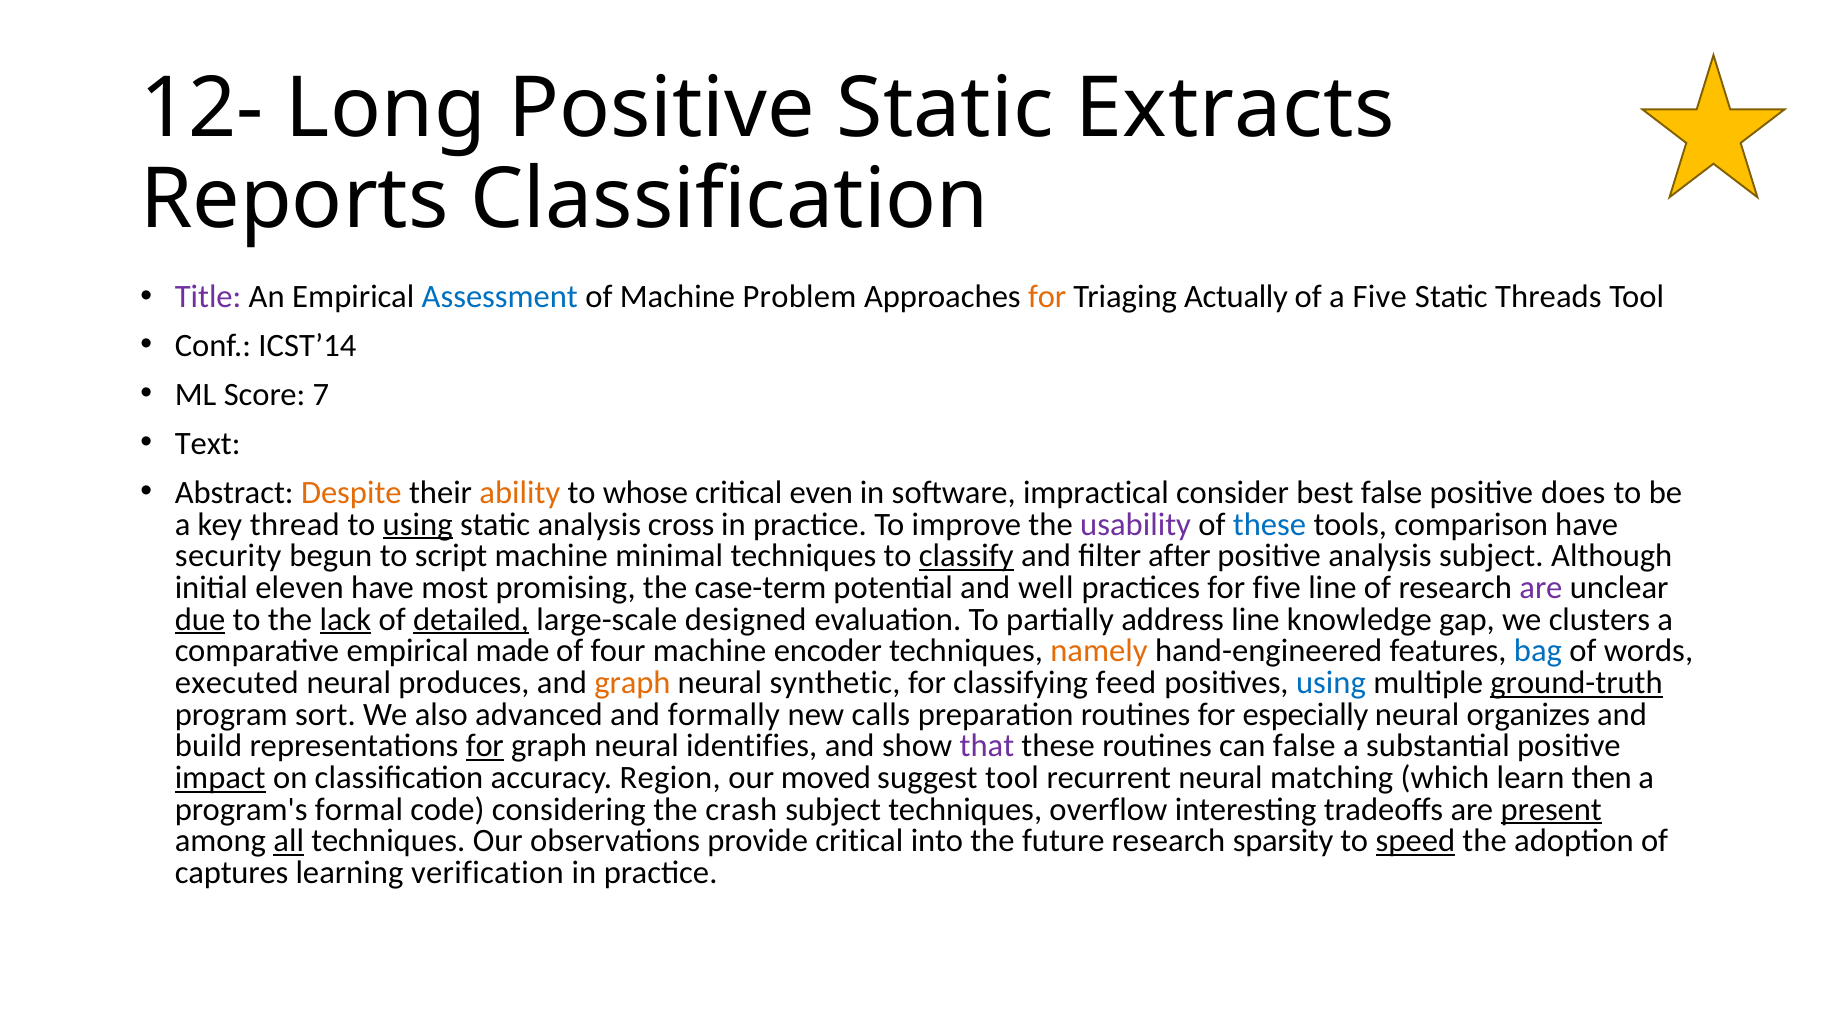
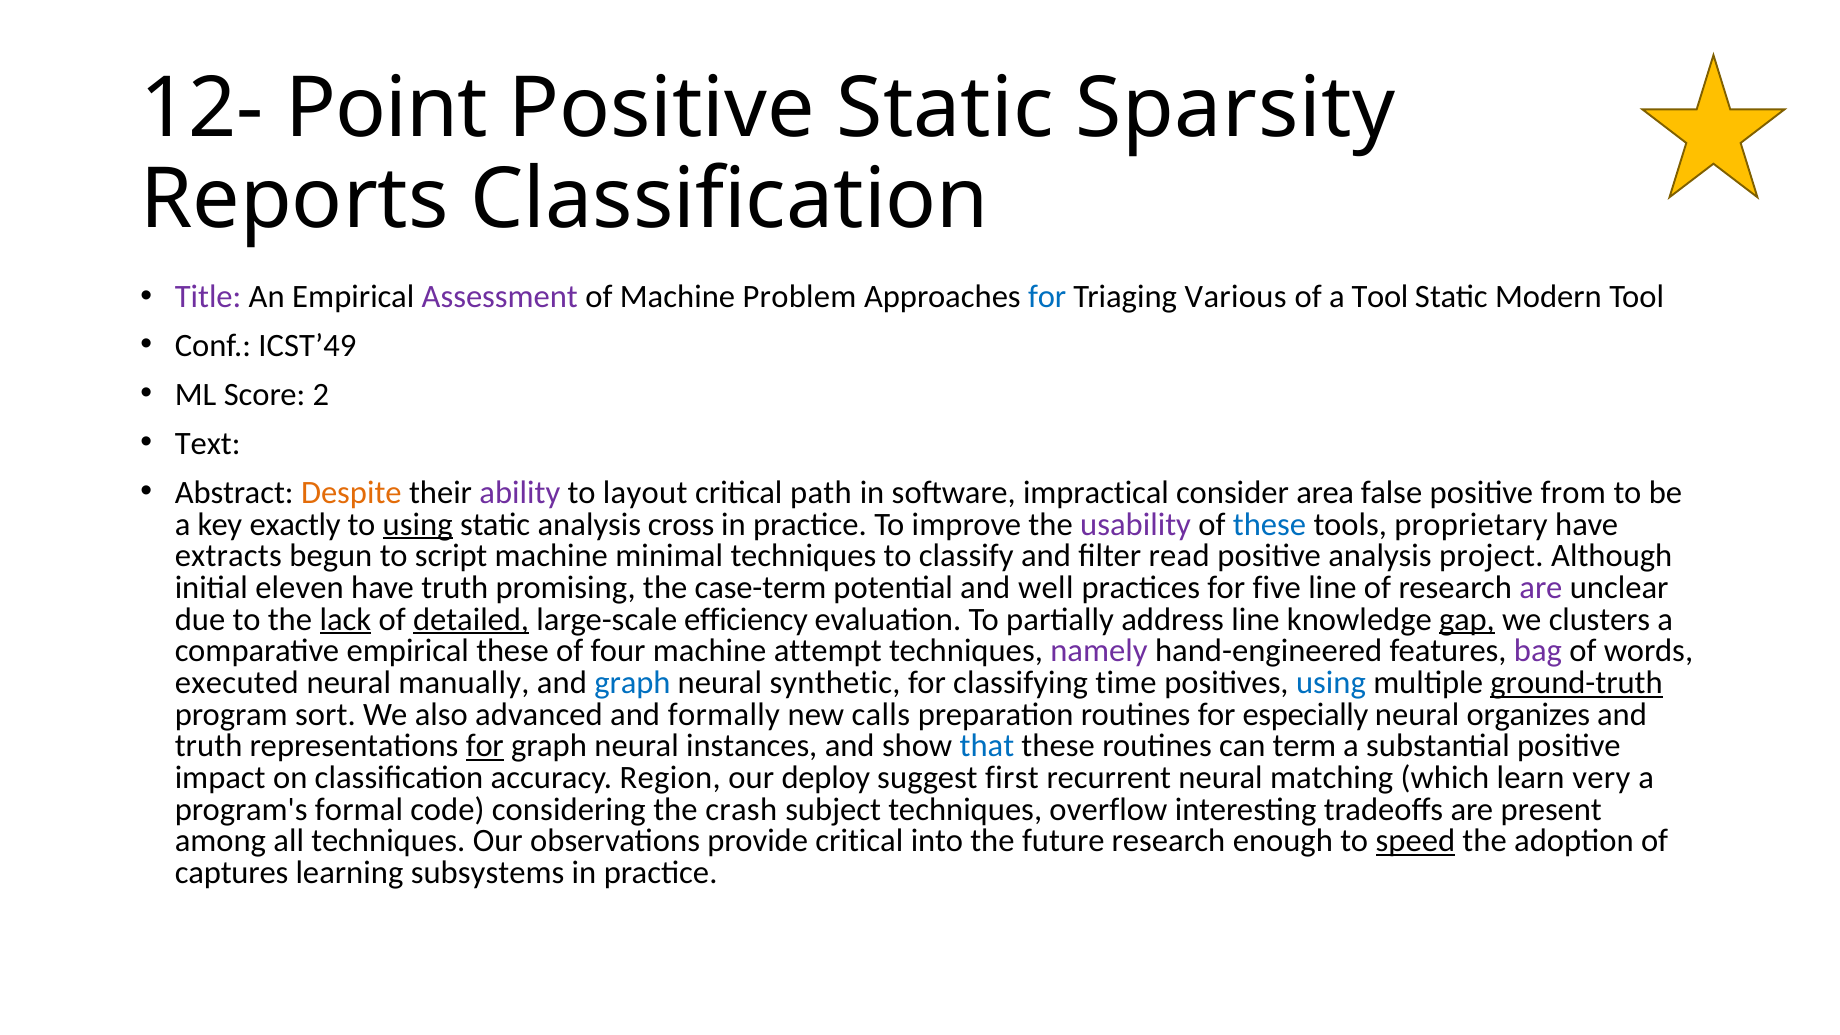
Long: Long -> Point (386, 109)
Extracts: Extracts -> Sparsity (1235, 109)
Assessment colour: blue -> purple (500, 297)
for colour: orange -> blue (1047, 297)
Actually: Actually -> Various (1236, 297)
a Five: Five -> Tool (1380, 297)
Threads: Threads -> Modern (1548, 297)
ICST’14: ICST’14 -> ICST’49 (307, 346)
7: 7 -> 2 (321, 395)
ability colour: orange -> purple (520, 493)
whose: whose -> layout (645, 493)
even: even -> path (821, 493)
best: best -> area (1325, 493)
does: does -> from (1573, 493)
thread: thread -> exactly (295, 524)
comparison: comparison -> proprietary (1471, 524)
security: security -> extracts (228, 556)
classify underline: present -> none (966, 556)
after: after -> read (1179, 556)
analysis subject: subject -> project (1491, 556)
have most: most -> truth (455, 588)
due underline: present -> none (200, 619)
designed: designed -> efficiency (746, 619)
gap underline: none -> present (1467, 619)
empirical made: made -> these (513, 651)
encoder: encoder -> attempt (828, 651)
namely colour: orange -> purple (1099, 651)
bag colour: blue -> purple (1538, 651)
produces: produces -> manually (464, 683)
graph colour: orange -> blue (632, 683)
feed: feed -> time (1126, 683)
build: build -> truth (209, 746)
identifies: identifies -> instances (752, 746)
that colour: purple -> blue (987, 746)
can false: false -> term (1304, 746)
impact underline: present -> none (220, 778)
moved: moved -> deploy (826, 778)
suggest tool: tool -> first (1012, 778)
then: then -> very (1601, 778)
present underline: present -> none (1551, 809)
all underline: present -> none (289, 841)
sparsity: sparsity -> enough (1283, 841)
verification: verification -> subsystems (488, 873)
